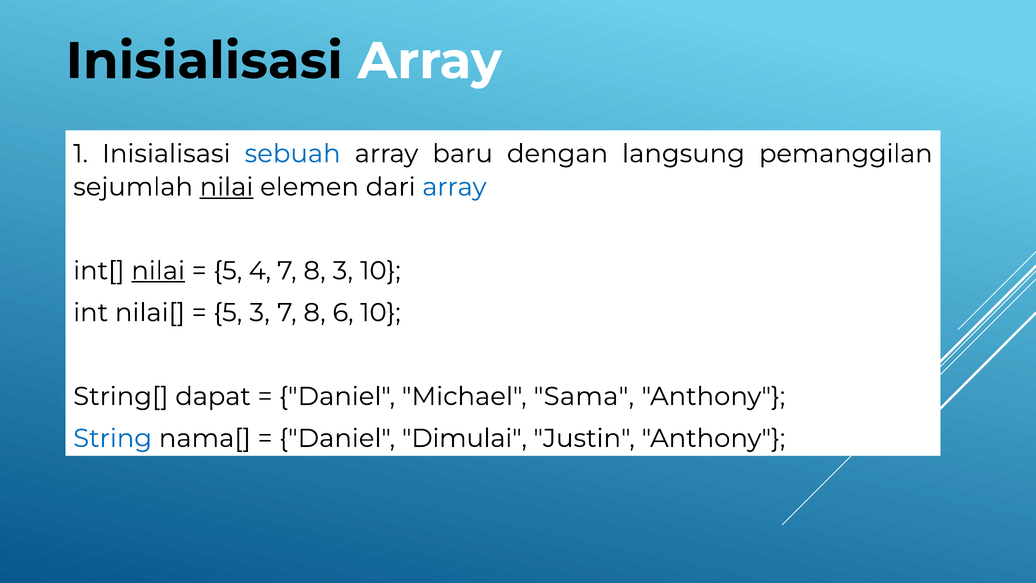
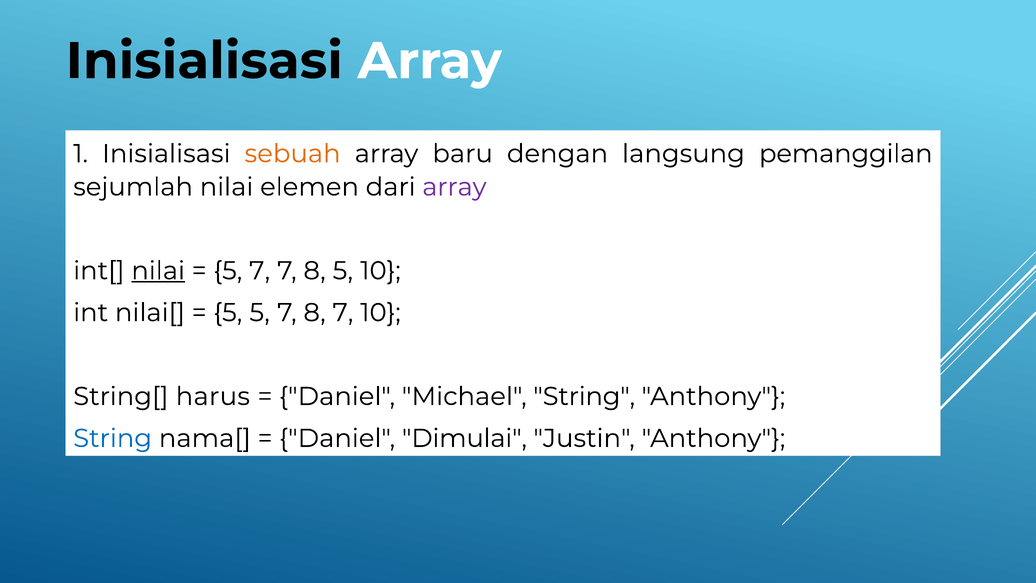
sebuah colour: blue -> orange (293, 154)
nilai underline: present -> none (227, 187)
array colour: blue -> purple (454, 187)
4: 4 -> 7 (260, 271)
8 3: 3 -> 5 (343, 271)
5 3: 3 -> 5 (260, 313)
8 6: 6 -> 7 (343, 313)
dapat: dapat -> harus (213, 396)
Michael Sama: Sama -> String (584, 396)
